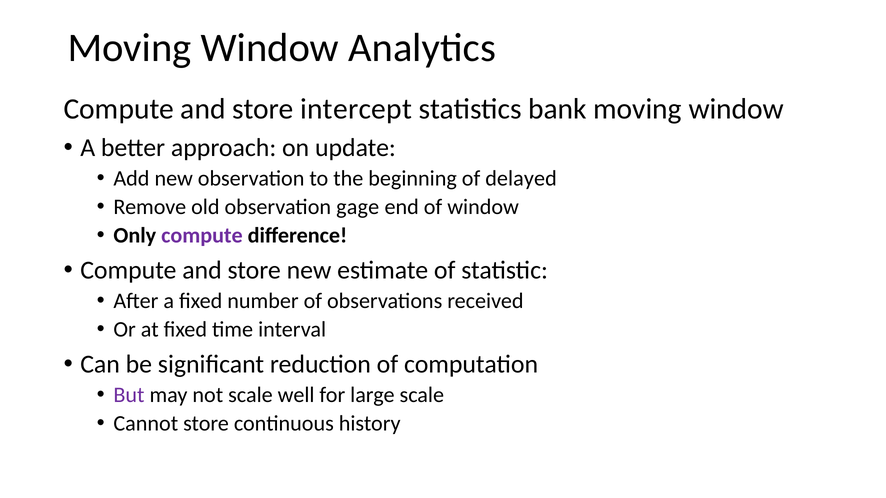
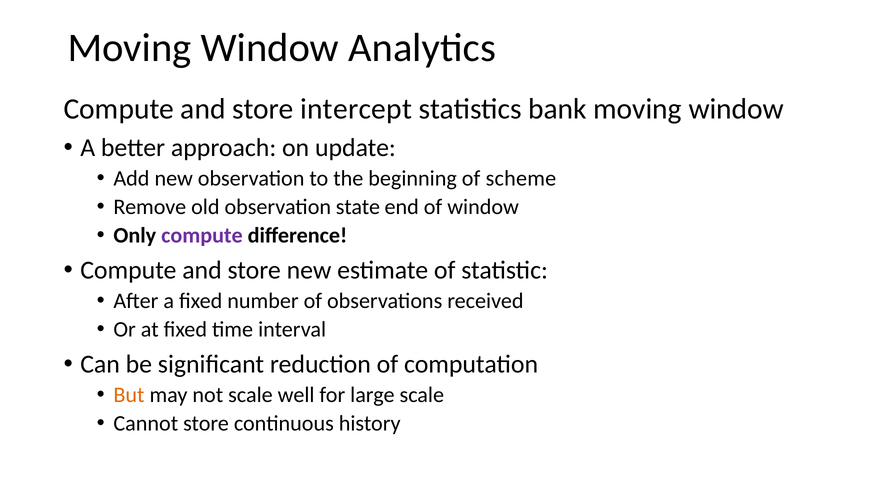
delayed: delayed -> scheme (521, 179)
gage: gage -> state (358, 207)
But colour: purple -> orange (129, 395)
